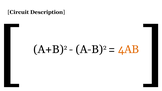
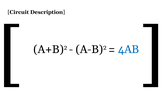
4AB colour: orange -> blue (129, 49)
